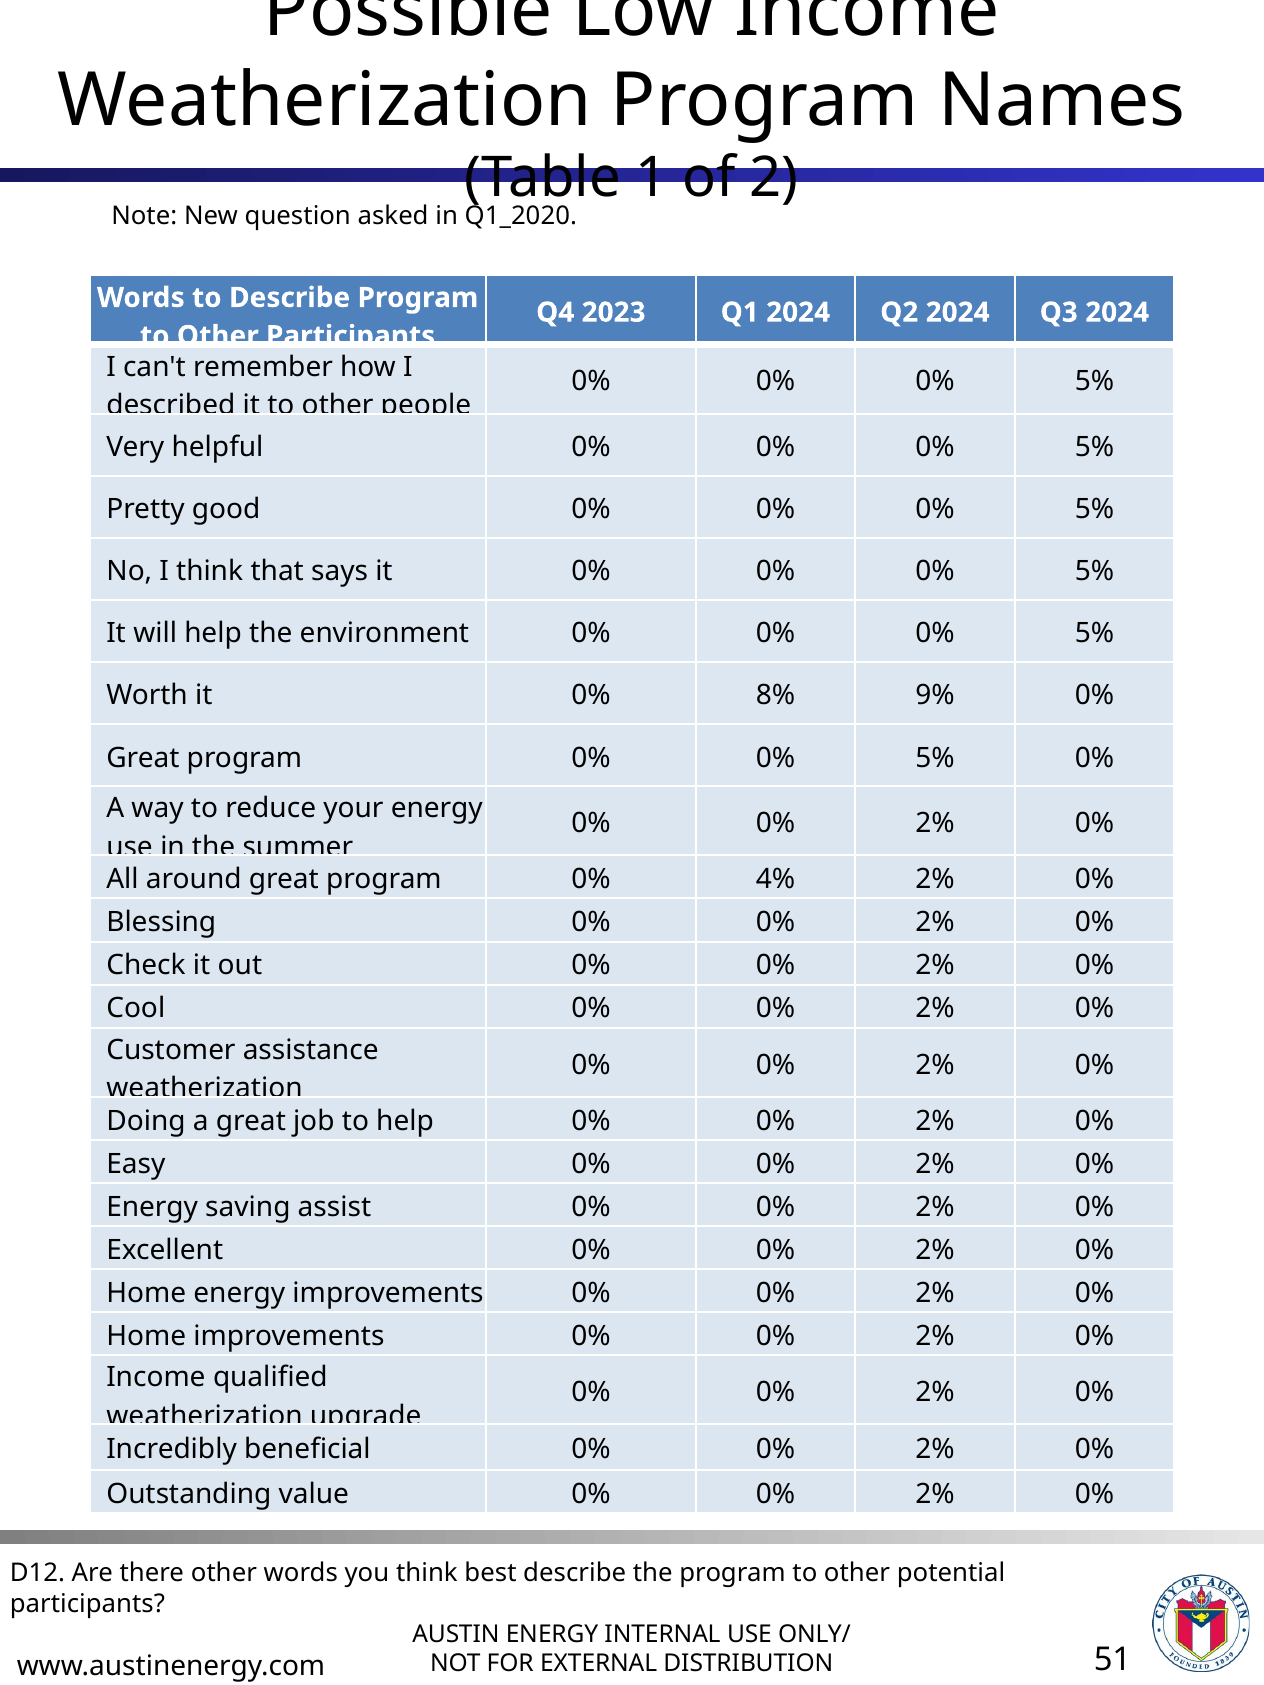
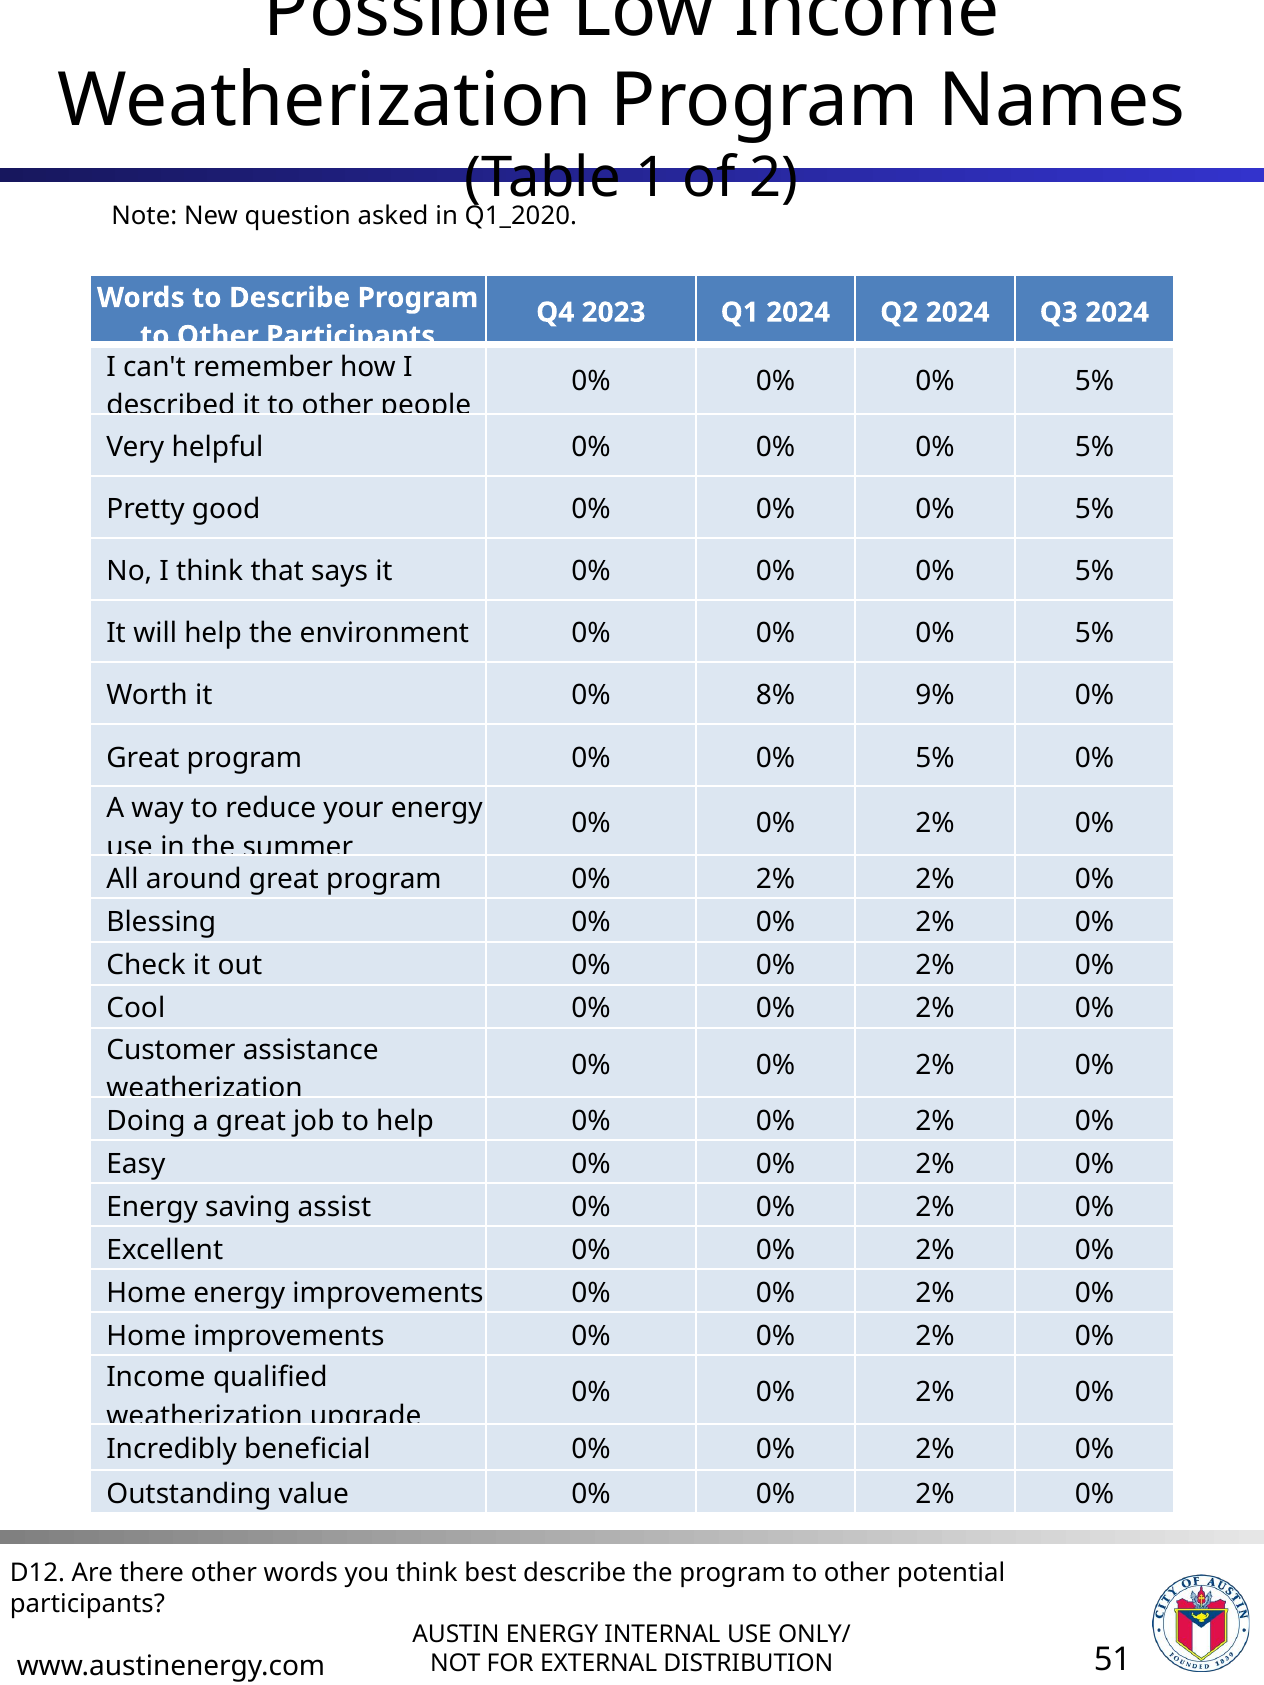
program 0% 4%: 4% -> 2% (776, 880)
